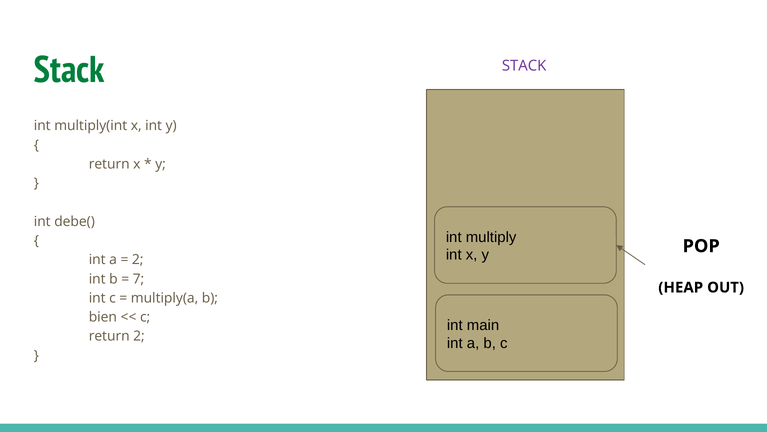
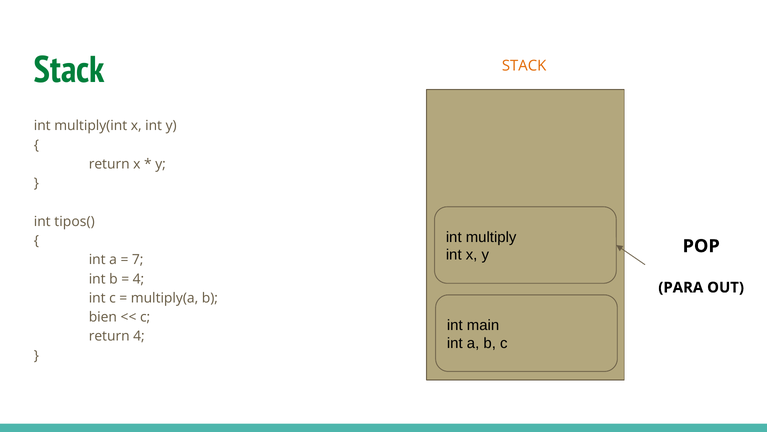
STACK colour: purple -> orange (524, 66)
debe(: debe( -> tipos( (75, 221)
2: 2 -> 7 (138, 259)
7: 7 -> 4 (138, 279)
HEAP: HEAP -> PARA (681, 287)
return 2: 2 -> 4 (139, 336)
